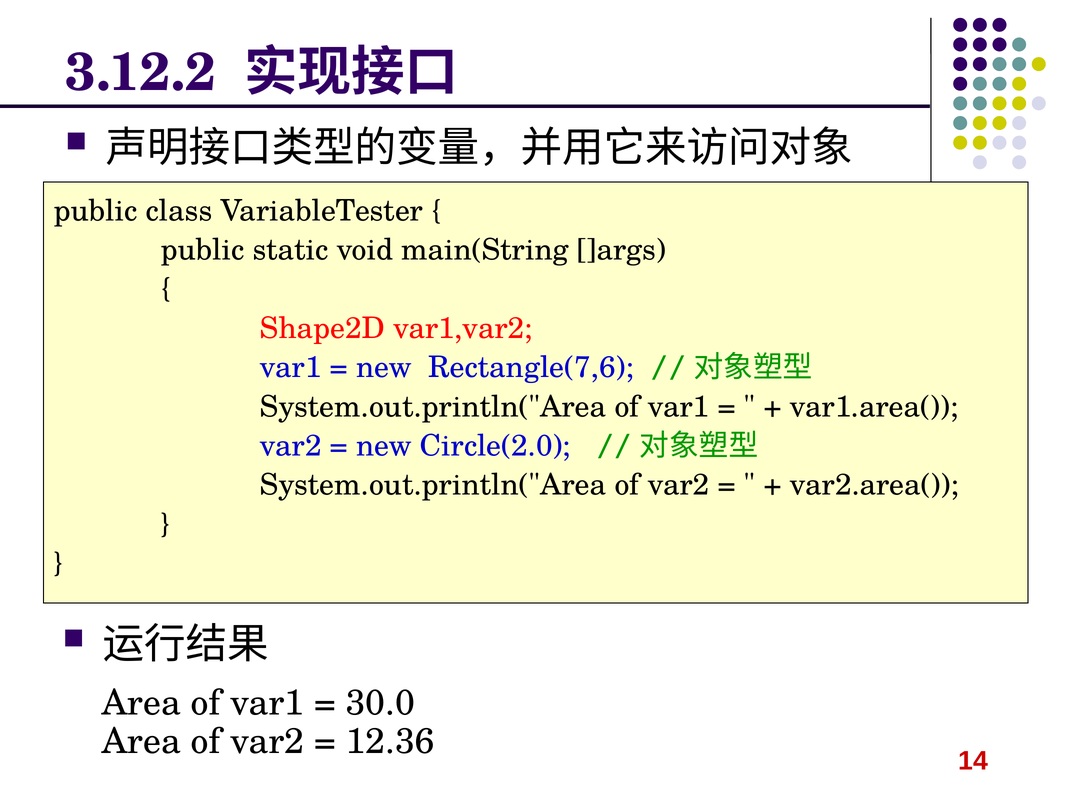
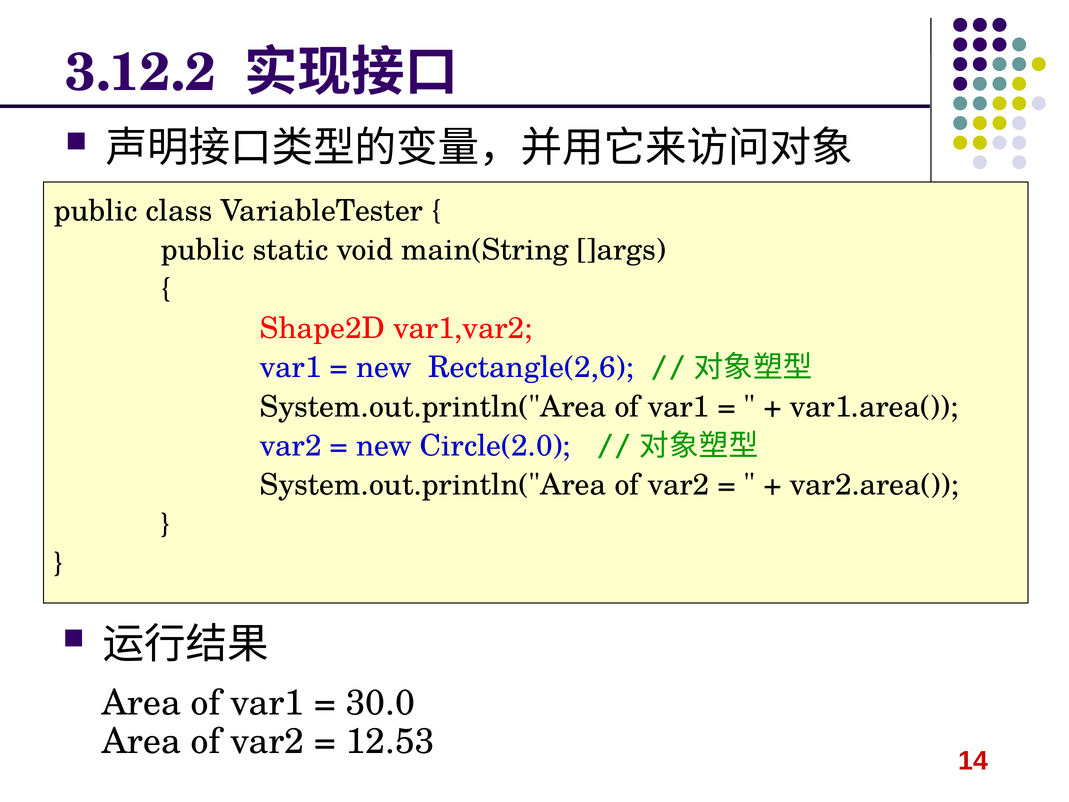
Rectangle(7,6: Rectangle(7,6 -> Rectangle(2,6 (531, 367)
12.36: 12.36 -> 12.53 (390, 741)
